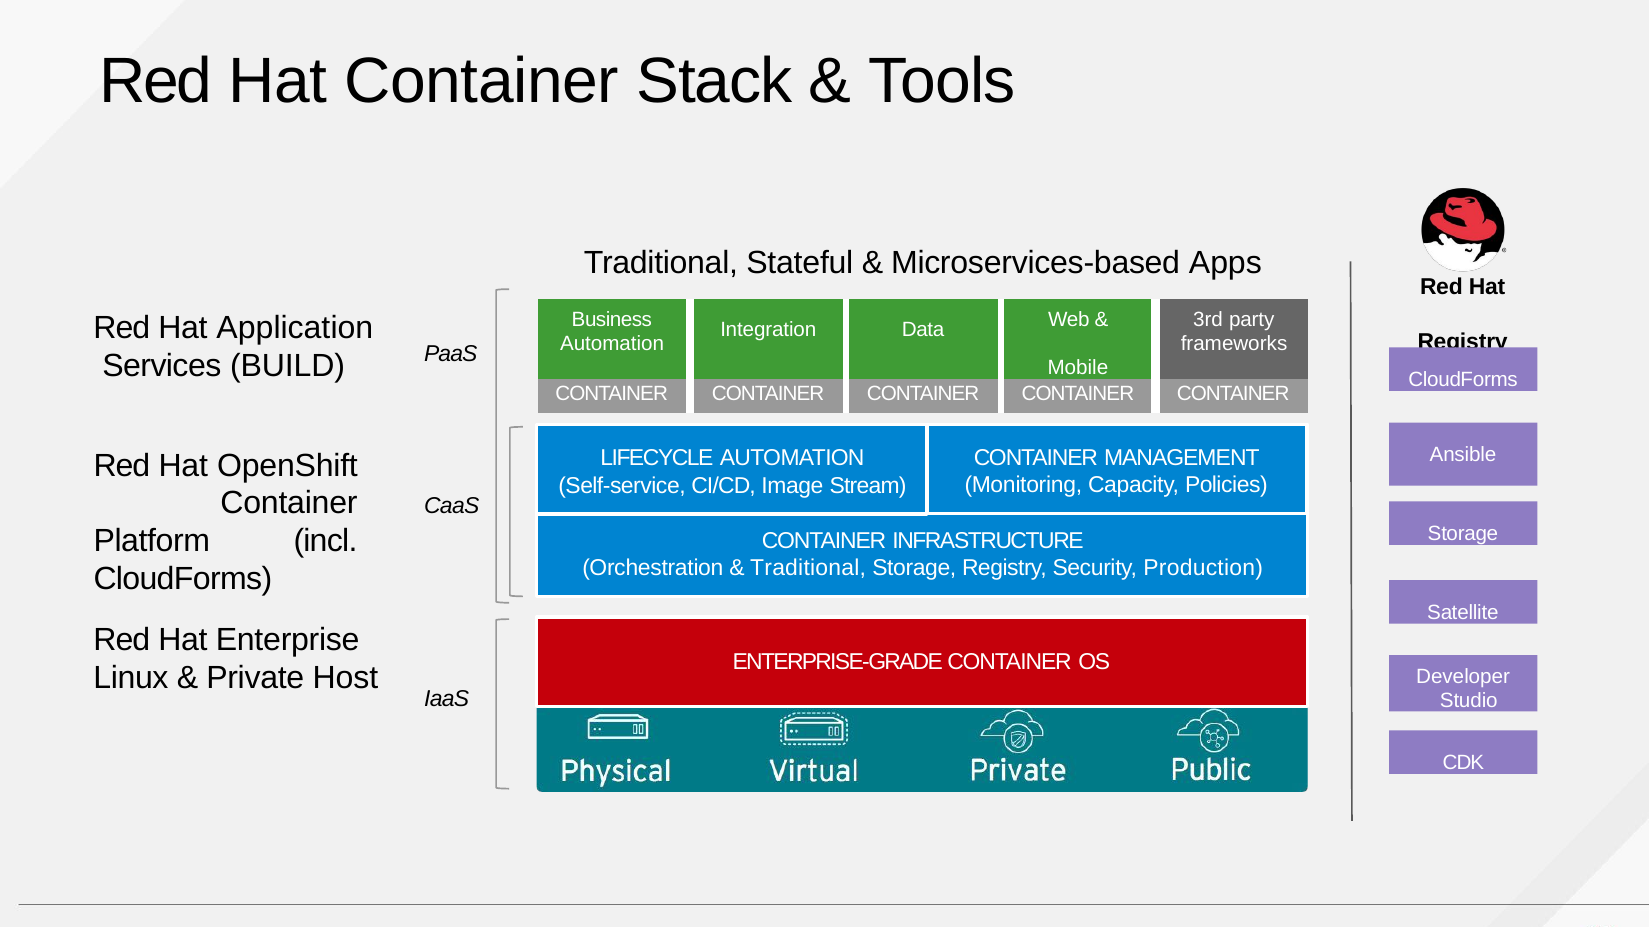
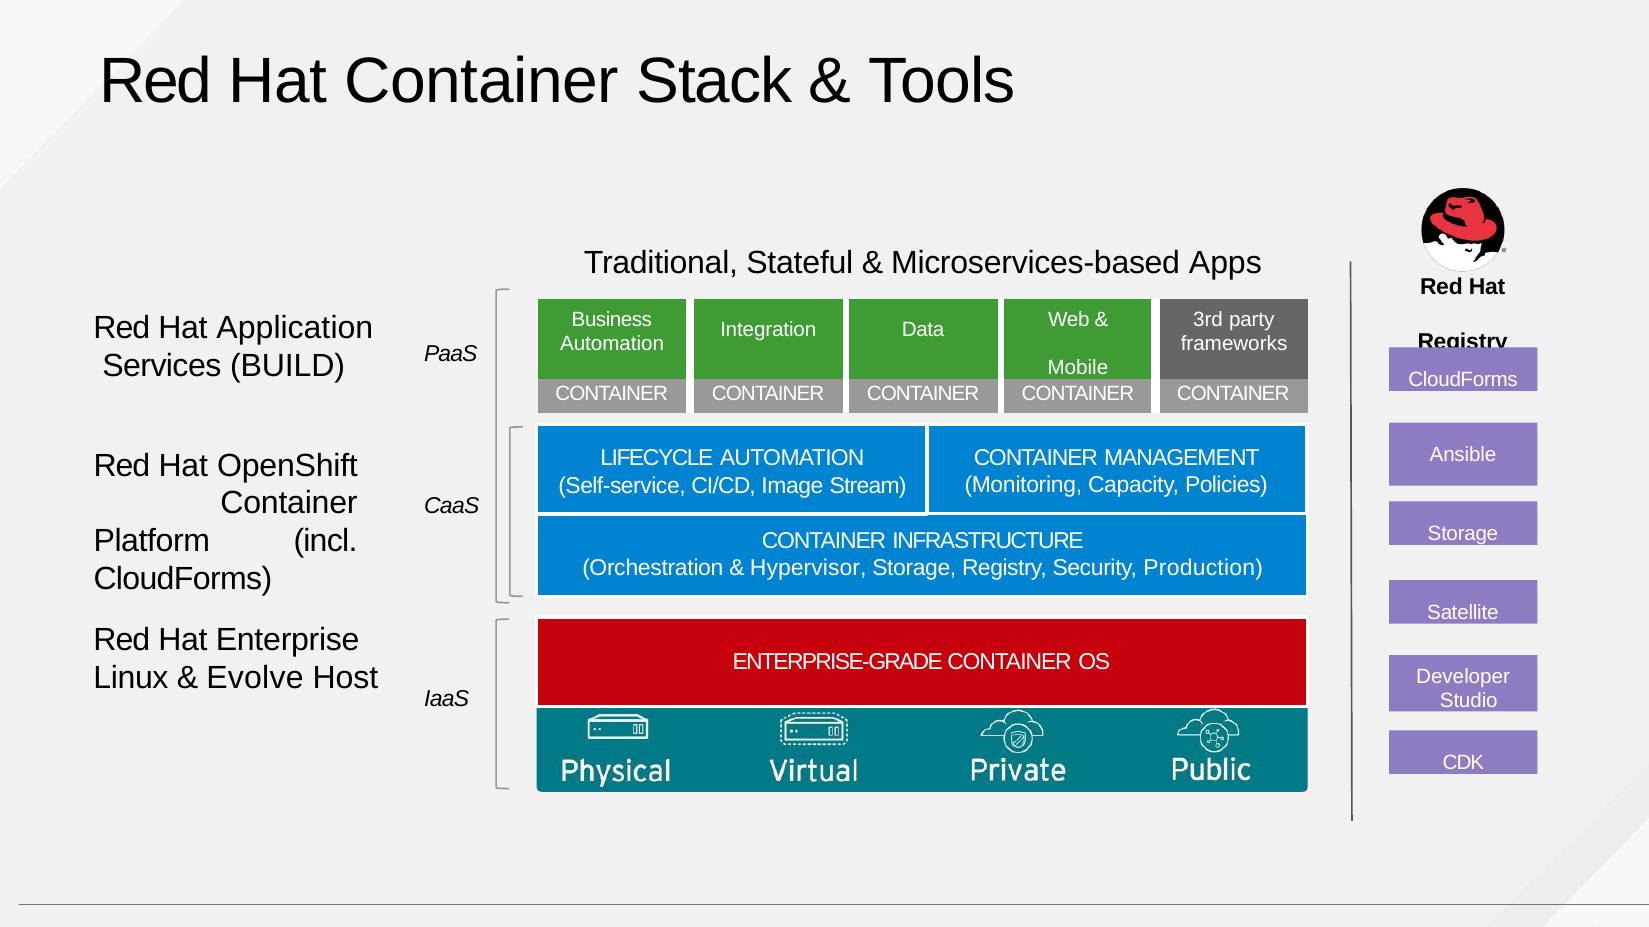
Traditional: Traditional -> Hypervisor (808, 568)
Private: Private -> Evolve (255, 678)
